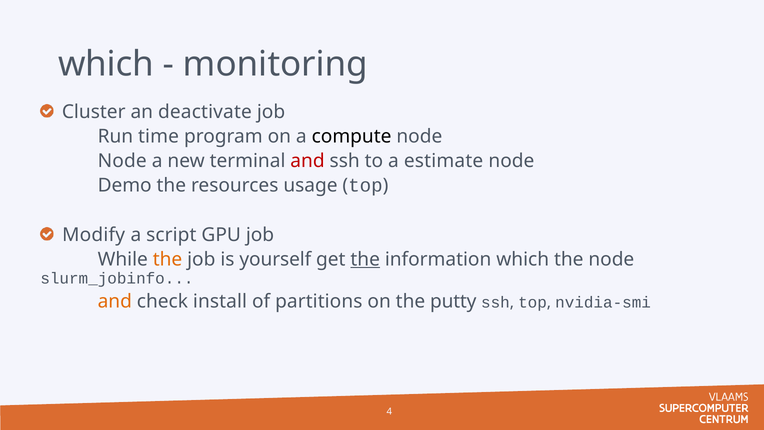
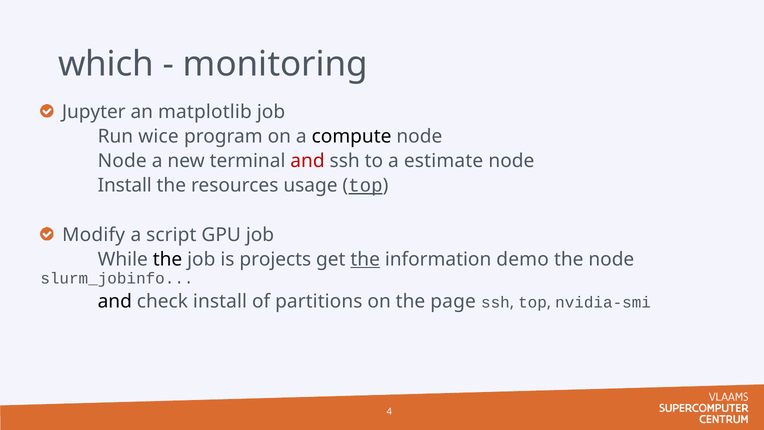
Cluster: Cluster -> Jupyter (94, 112)
deactivate: deactivate -> matplotlib (205, 112)
time: time -> wice (158, 136)
Demo: Demo -> Install (125, 185)
top underline: none -> present (365, 185)
the colour: orange -> black (168, 259)
yourself: yourself -> projects (275, 259)
information which: which -> demo (523, 259)
and colour: orange -> black (115, 301)
putty: putty -> page (453, 301)
